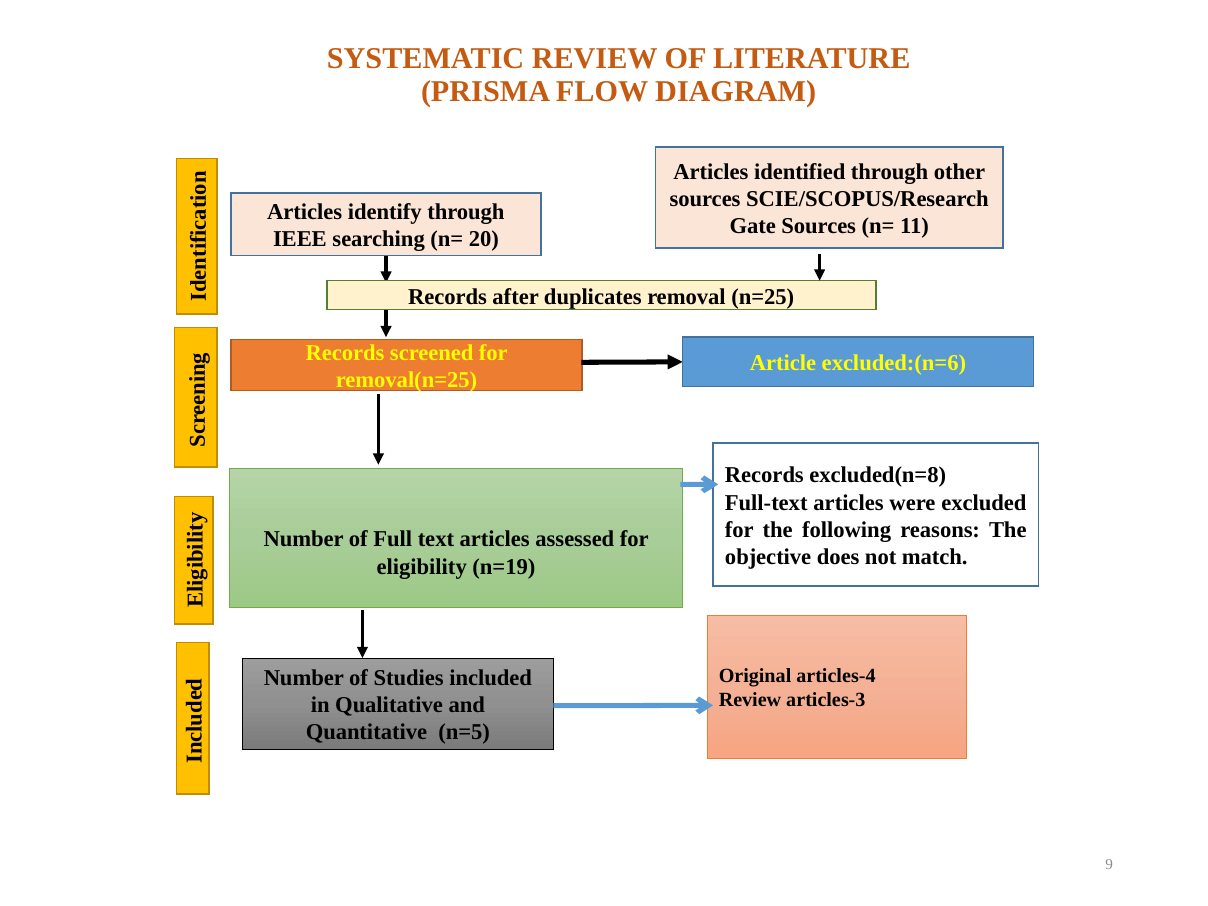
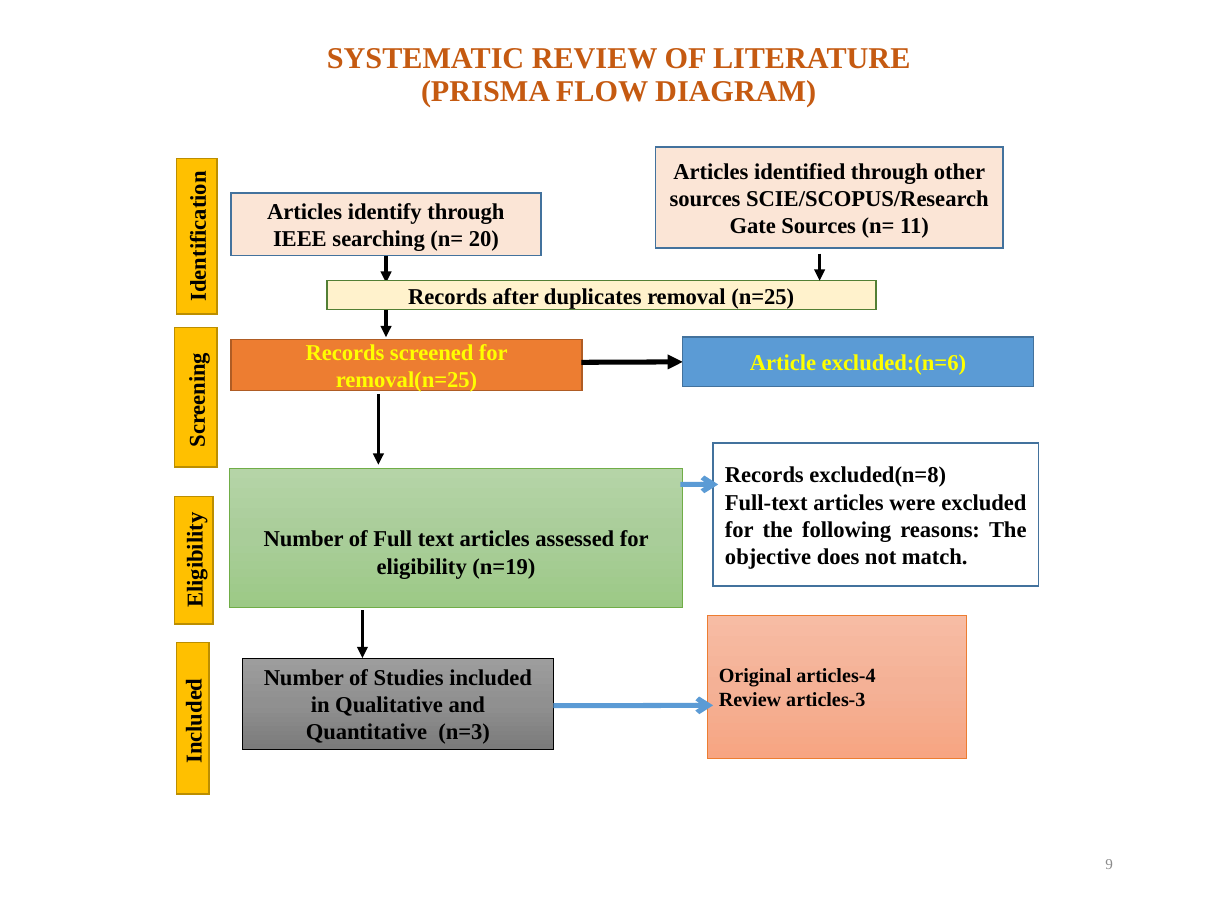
n=5: n=5 -> n=3 (464, 732)
